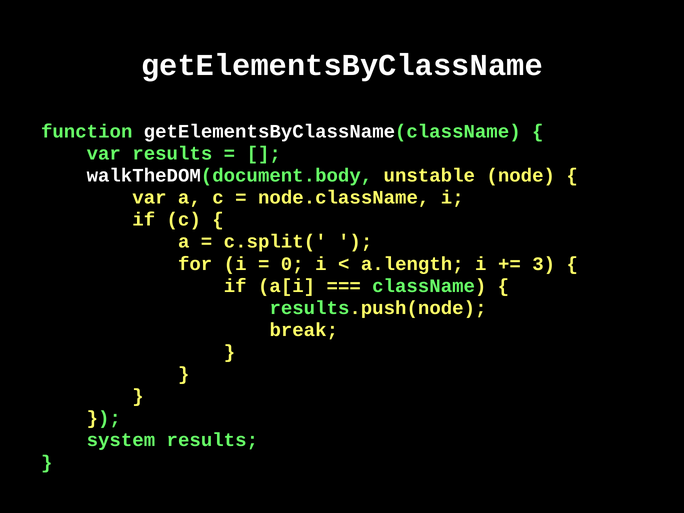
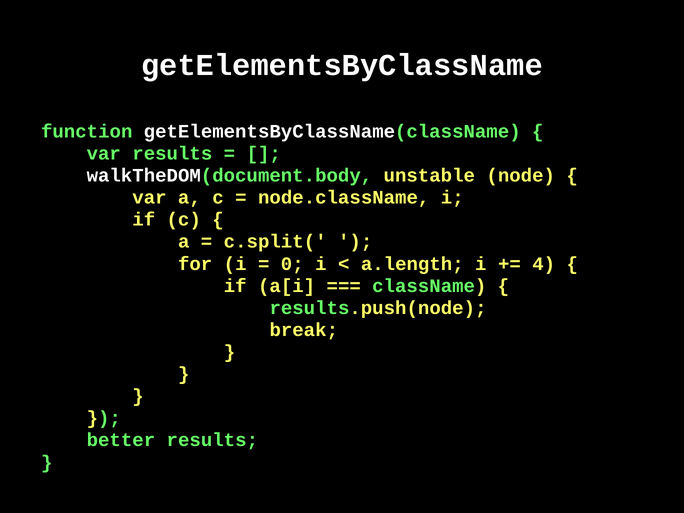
3: 3 -> 4 (544, 264)
system: system -> better (121, 440)
